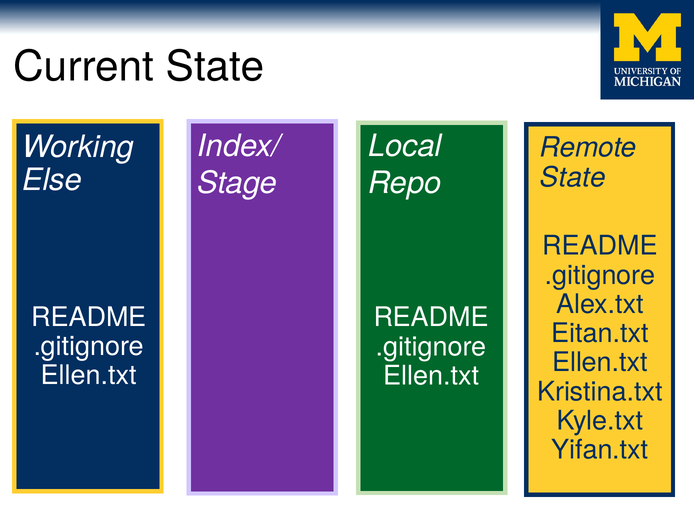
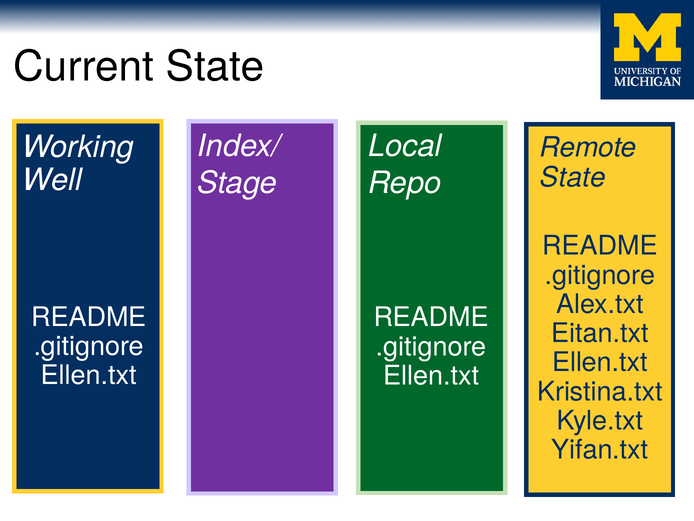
Else: Else -> Well (52, 180)
